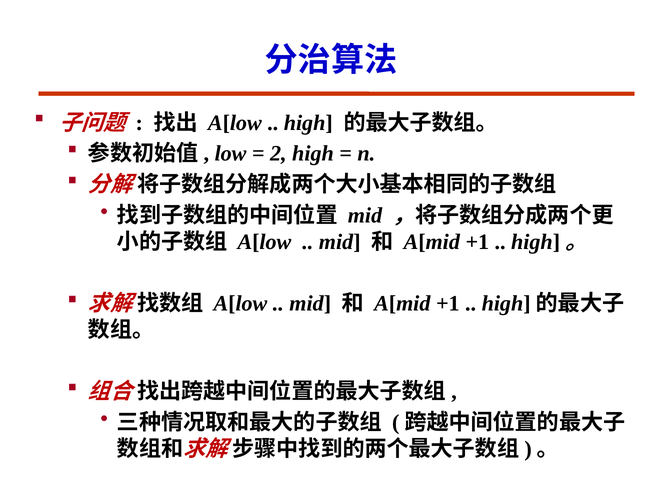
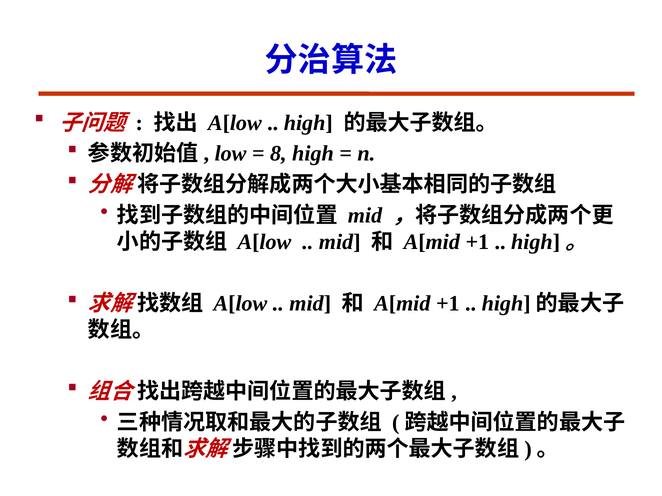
2: 2 -> 8 (278, 154)
